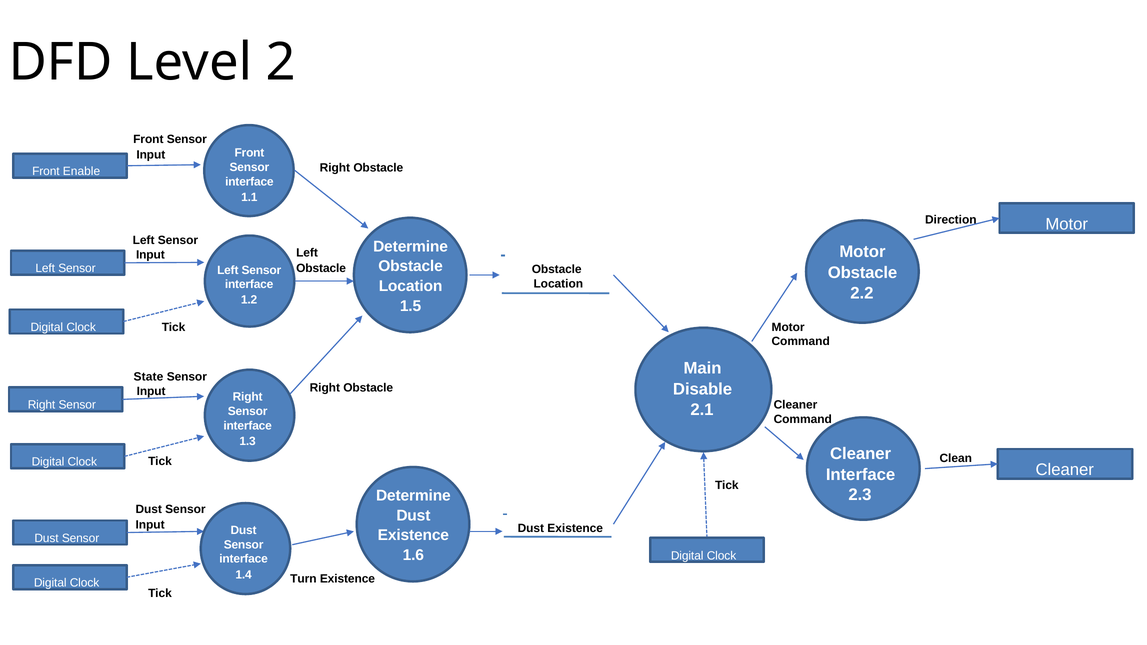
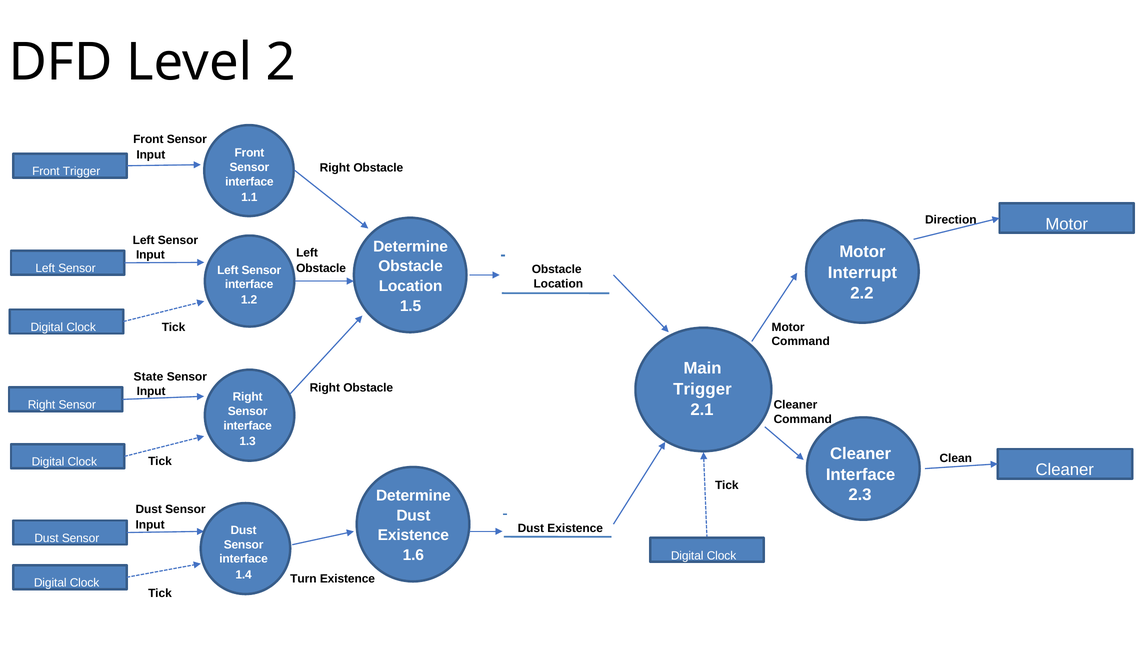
Front Enable: Enable -> Trigger (82, 171)
Obstacle: Obstacle -> Interrupt (862, 273)
Disable: Disable -> Trigger (702, 390)
